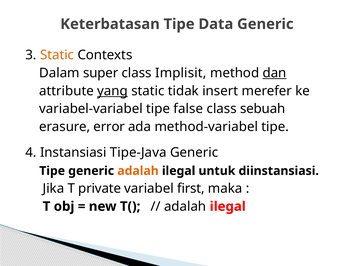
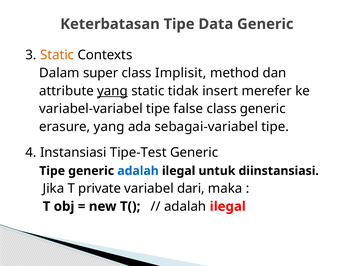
dan underline: present -> none (275, 73)
class sebuah: sebuah -> generic (263, 109)
erasure error: error -> yang (109, 127)
method-variabel: method-variabel -> sebagai-variabel (206, 127)
Tipe-Java: Tipe-Java -> Tipe-Test (138, 152)
adalah colour: orange -> blue (138, 171)
first: first -> dari (191, 188)
